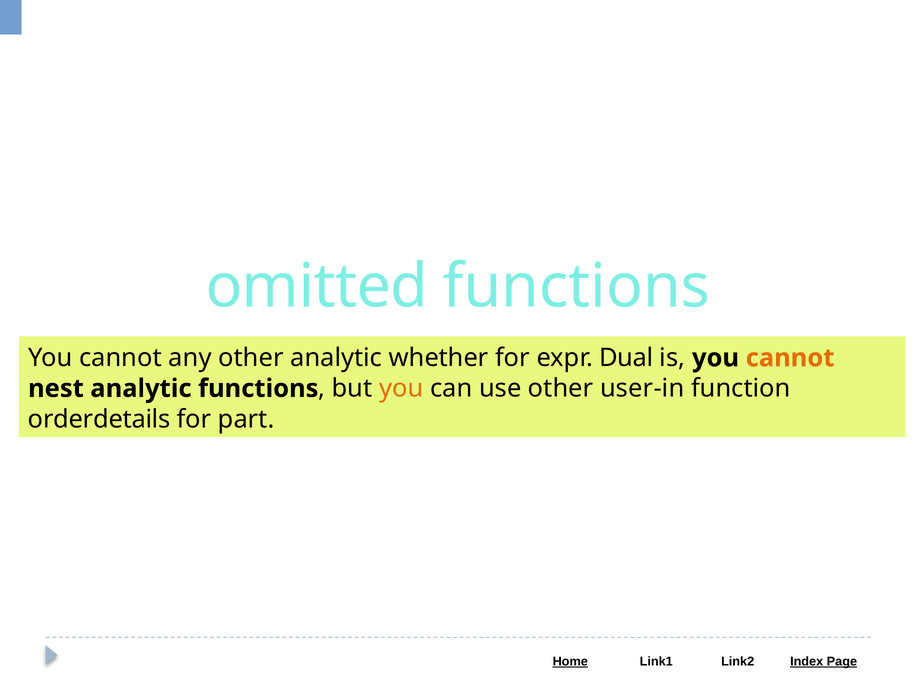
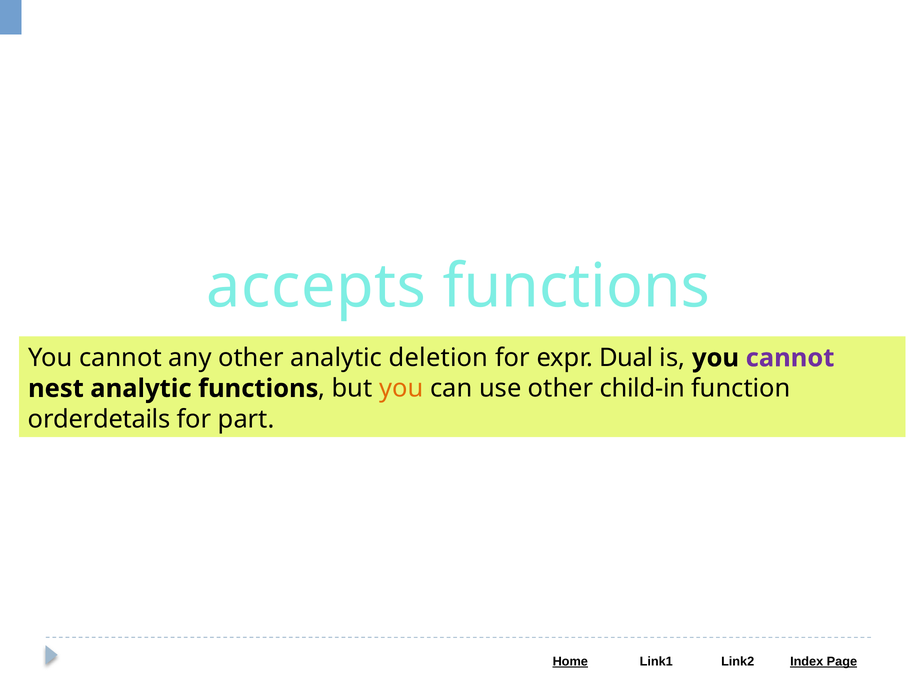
omitted: omitted -> accepts (316, 287)
whether: whether -> deletion (439, 358)
cannot colour: orange -> purple (790, 358)
user-in: user-in -> child-in (642, 388)
